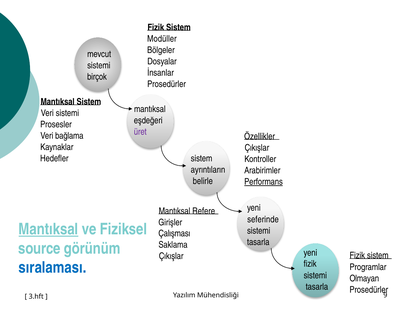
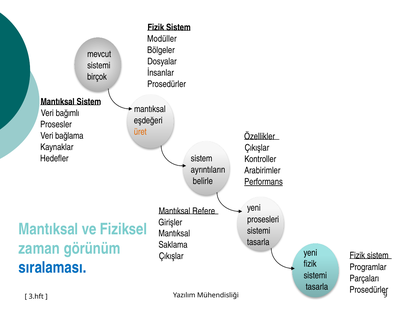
Veri sistemi: sistemi -> bağımlı (67, 113)
üret colour: purple -> orange (140, 132)
seferinde: seferinde -> prosesleri (263, 219)
Mantıksal underline: present -> none (48, 229)
Çalışması: Çalışması -> Mantıksal (174, 234)
source: source -> zaman (39, 248)
Olmayan: Olmayan -> Parçaları (364, 278)
